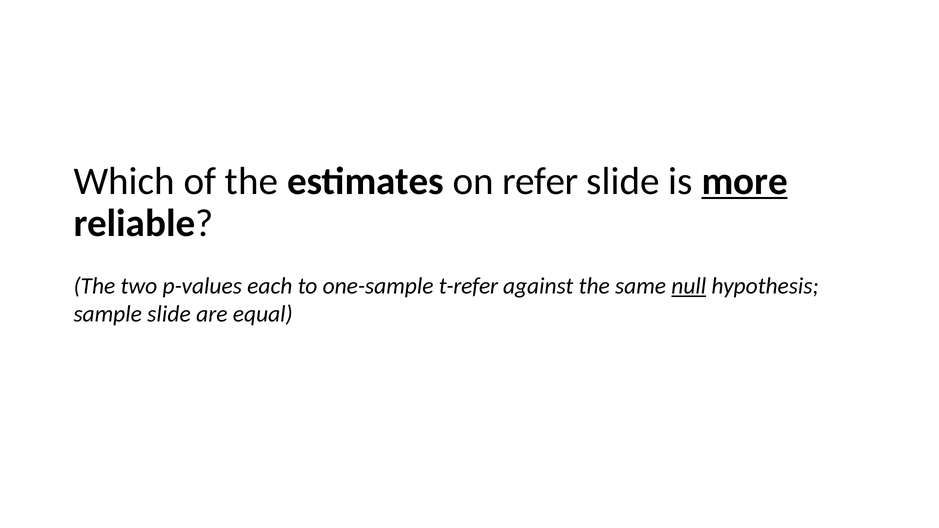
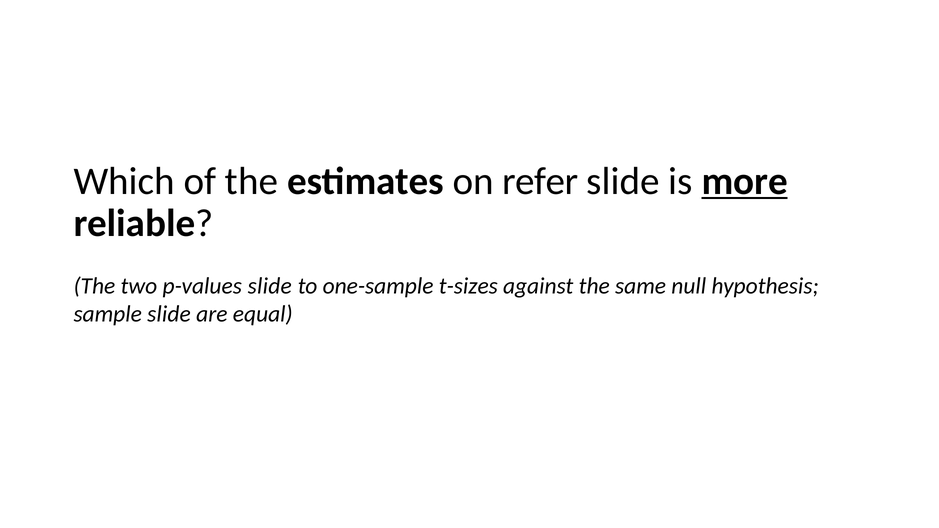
p-values each: each -> slide (270, 286)
t-refer: t-refer -> t-sizes (468, 286)
null underline: present -> none (689, 286)
